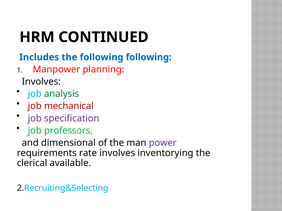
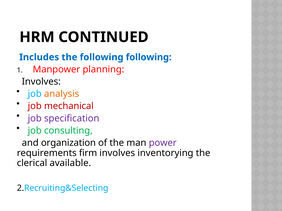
analysis colour: green -> orange (62, 94)
professors: professors -> consulting (68, 131)
dimensional: dimensional -> organization (68, 143)
rate: rate -> firm (88, 153)
